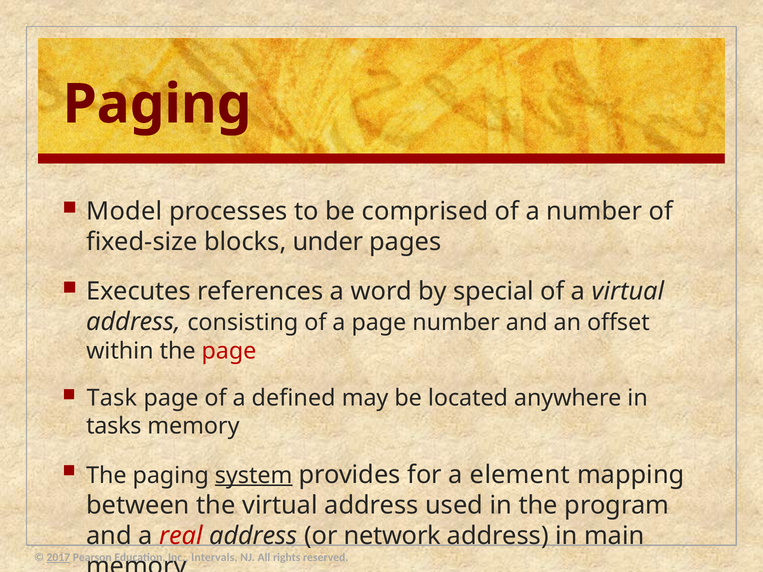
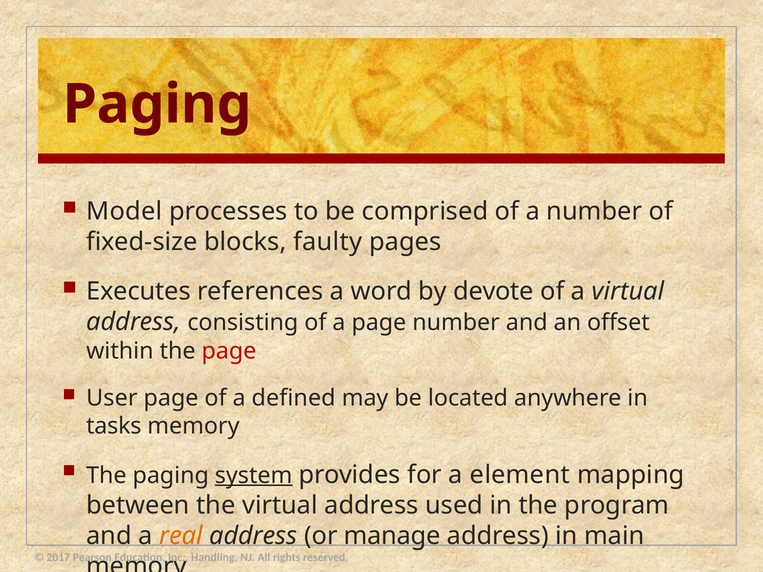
under: under -> faulty (328, 242)
special: special -> devote (493, 292)
Task: Task -> User (112, 398)
real colour: red -> orange (181, 536)
network: network -> manage (392, 536)
2017 underline: present -> none (58, 558)
Intervals: Intervals -> Handling (214, 558)
